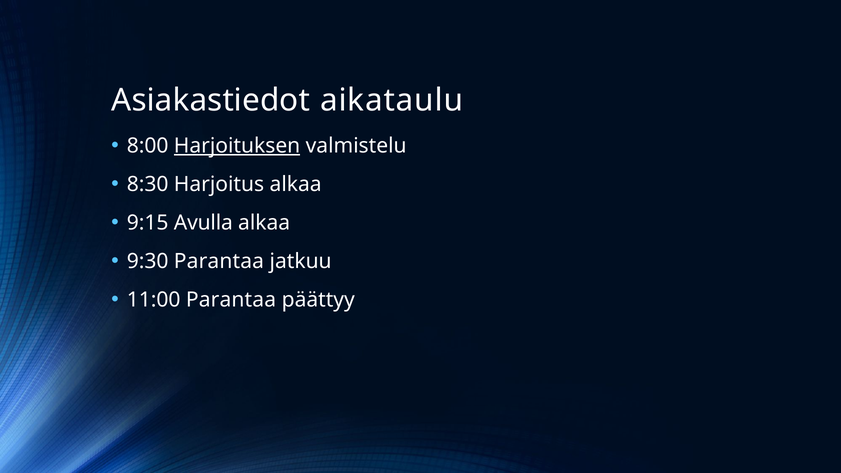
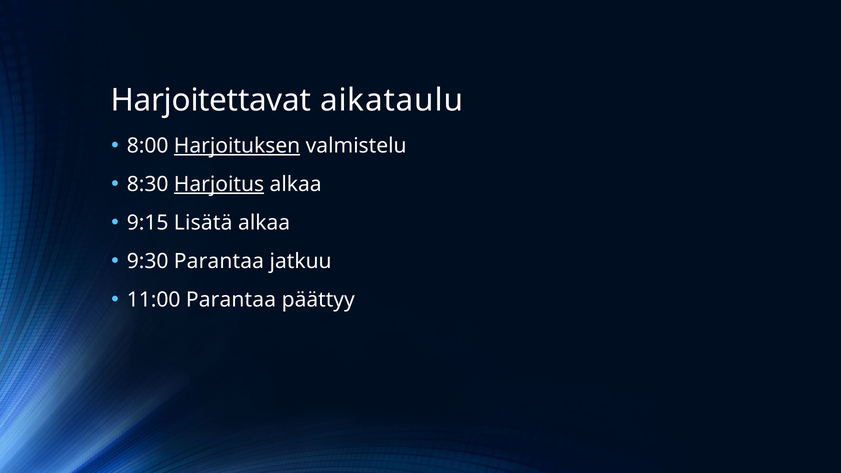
Asiakastiedot: Asiakastiedot -> Harjoitettavat (211, 100)
Harjoitus underline: none -> present (219, 184)
Avulla: Avulla -> Lisätä (203, 223)
